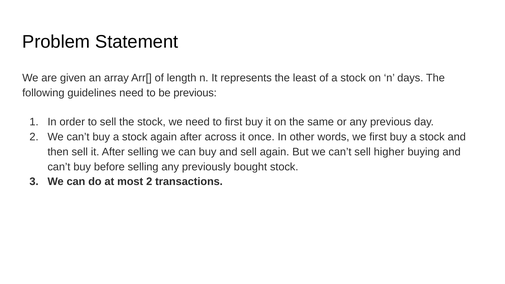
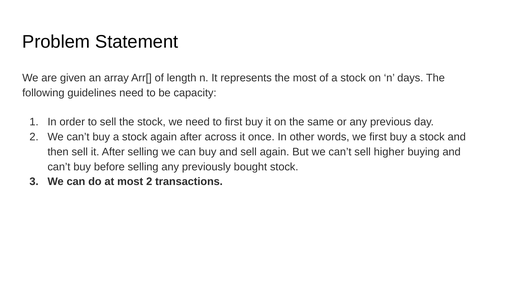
the least: least -> most (305, 78)
be previous: previous -> capacity (195, 93)
